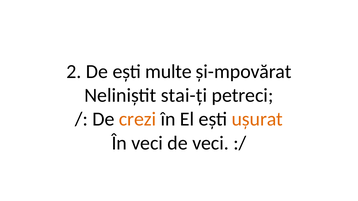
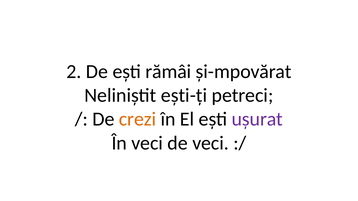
multe: multe -> rămâi (168, 72)
stai-ți: stai-ți -> ești-ți (184, 96)
ușurat colour: orange -> purple (257, 119)
